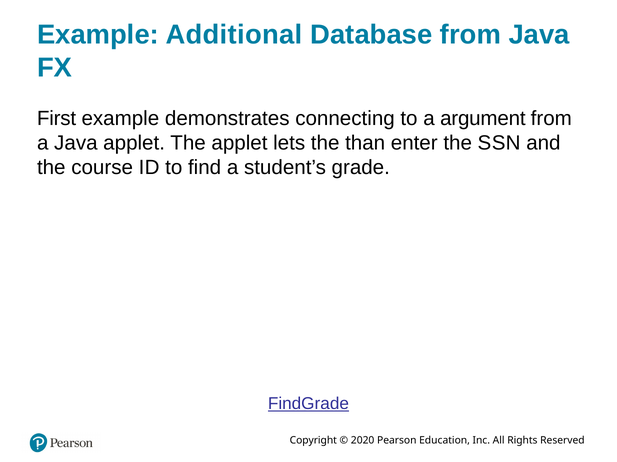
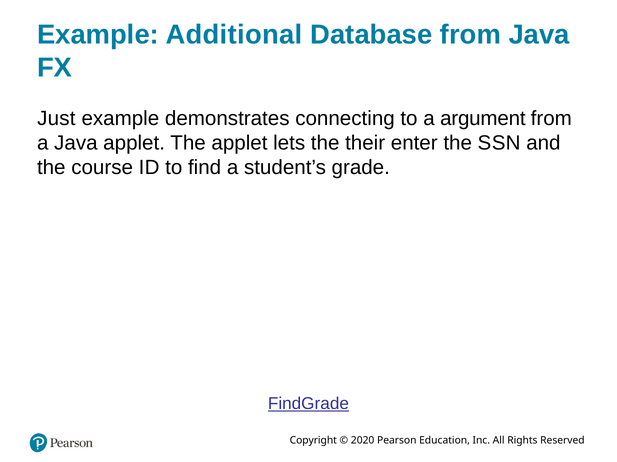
First: First -> Just (56, 119)
than: than -> their (365, 143)
